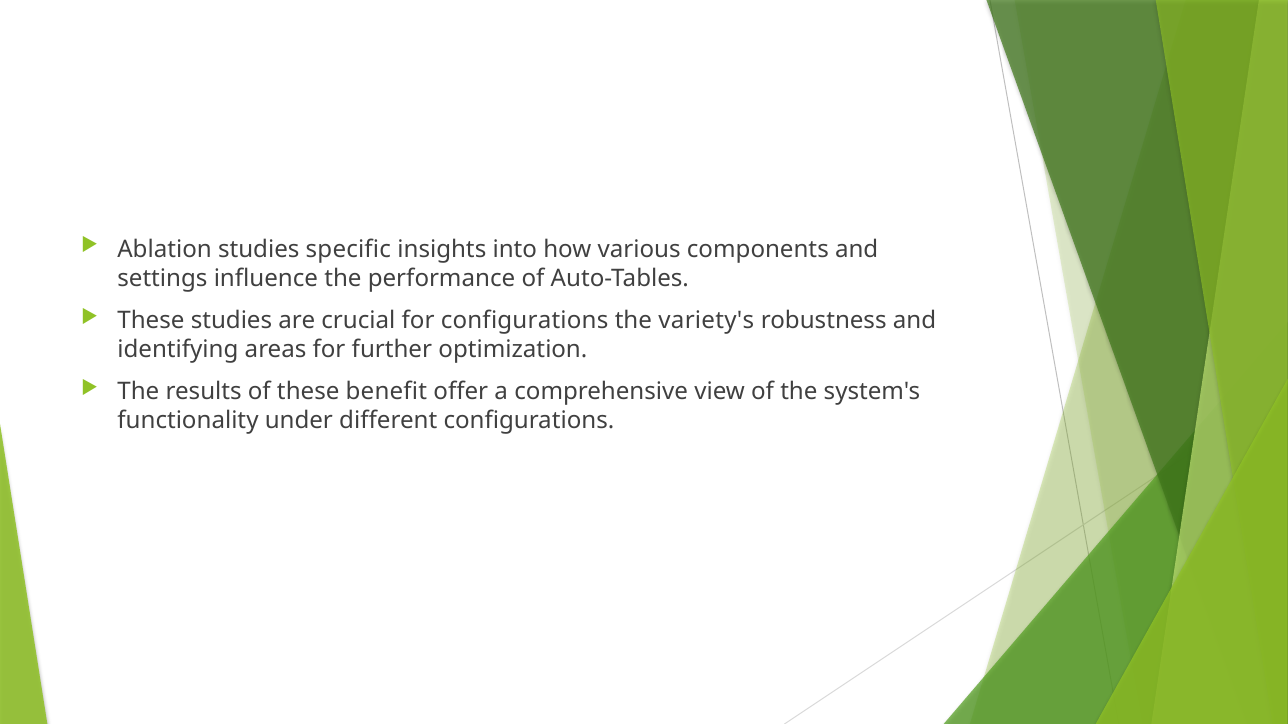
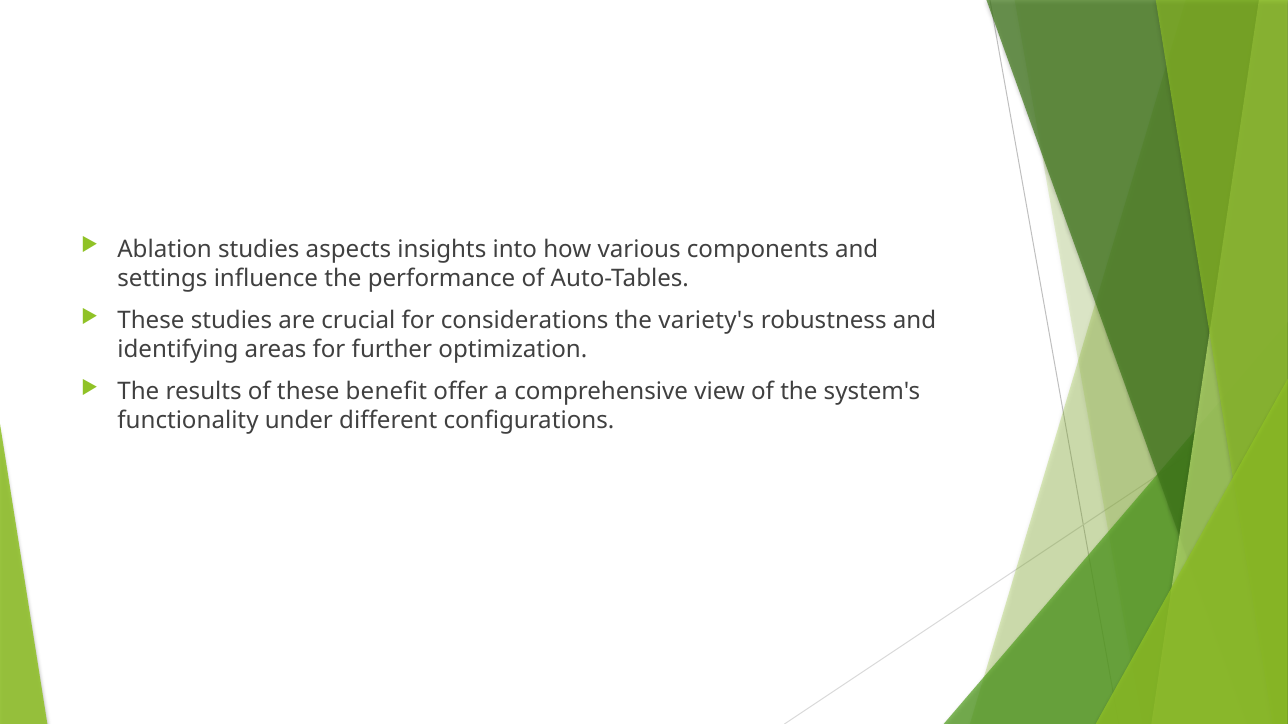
specific: specific -> aspects (348, 249)
for configurations: configurations -> considerations (525, 321)
